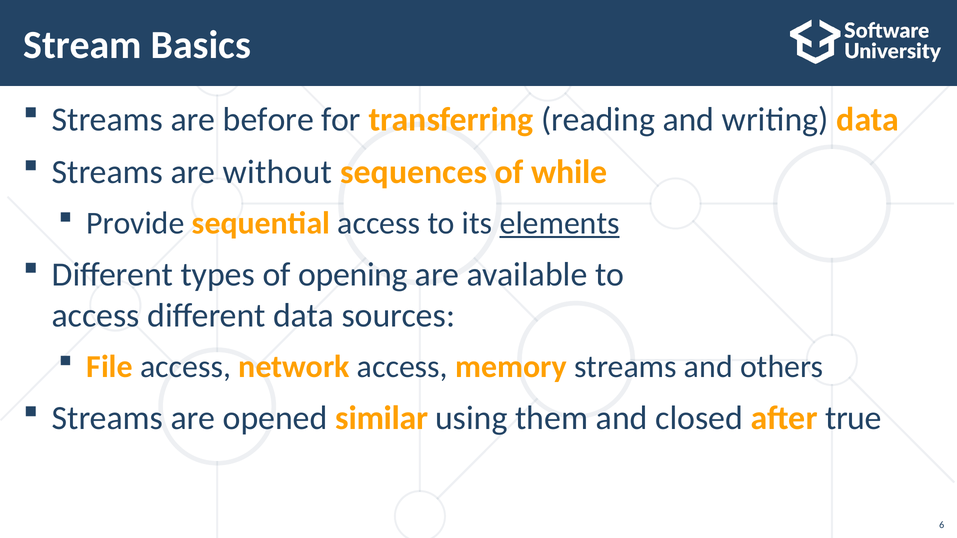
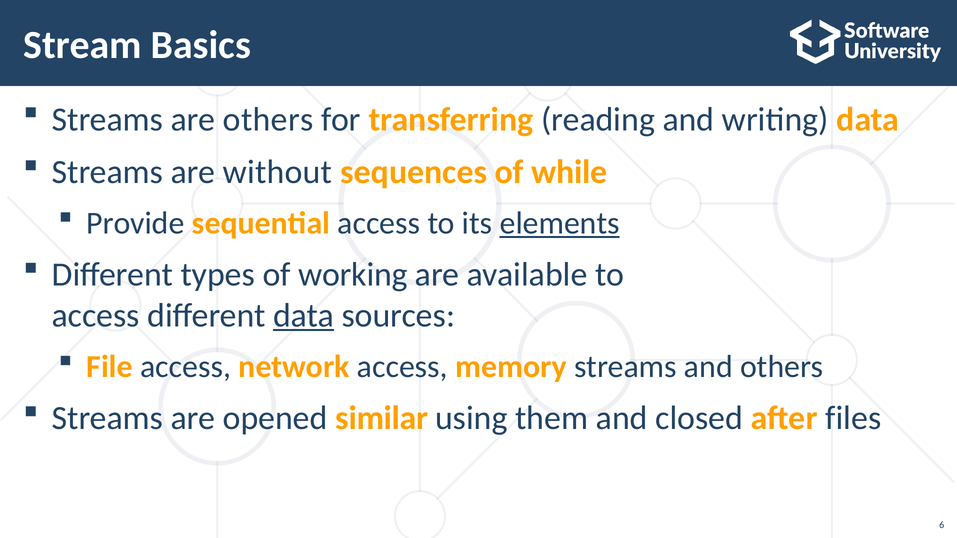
are before: before -> others (268, 119)
opening: opening -> working (353, 275)
data underline: none -> present (304, 316)
true: true -> files (853, 418)
